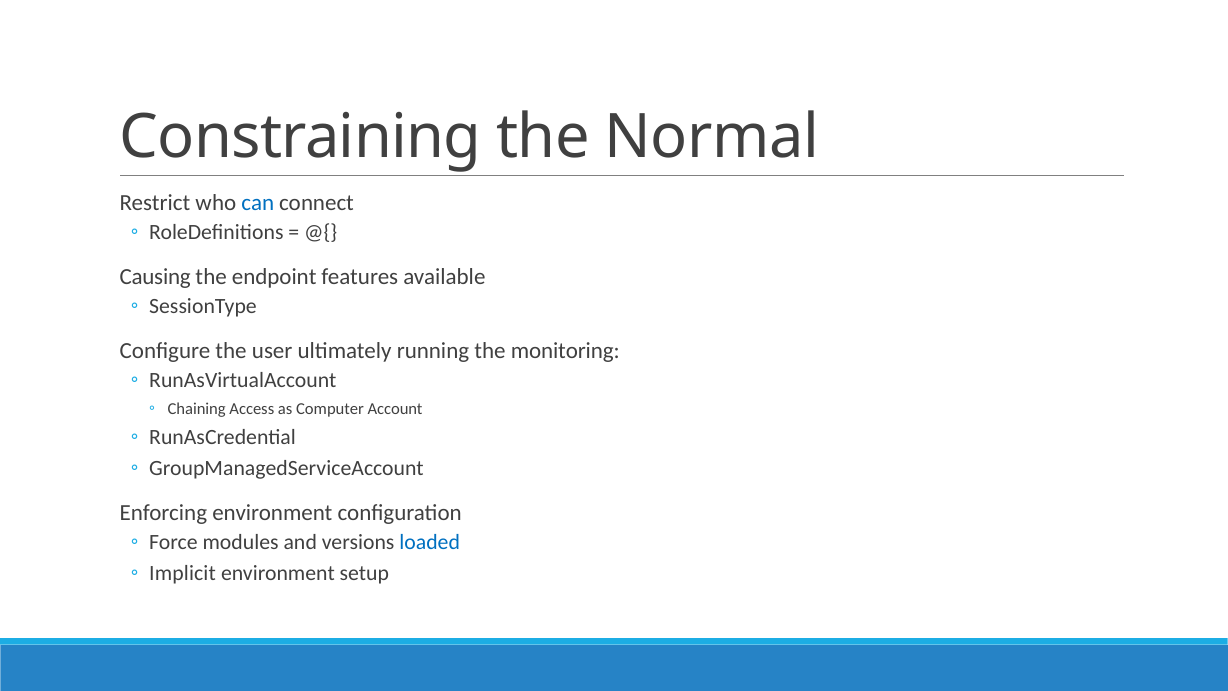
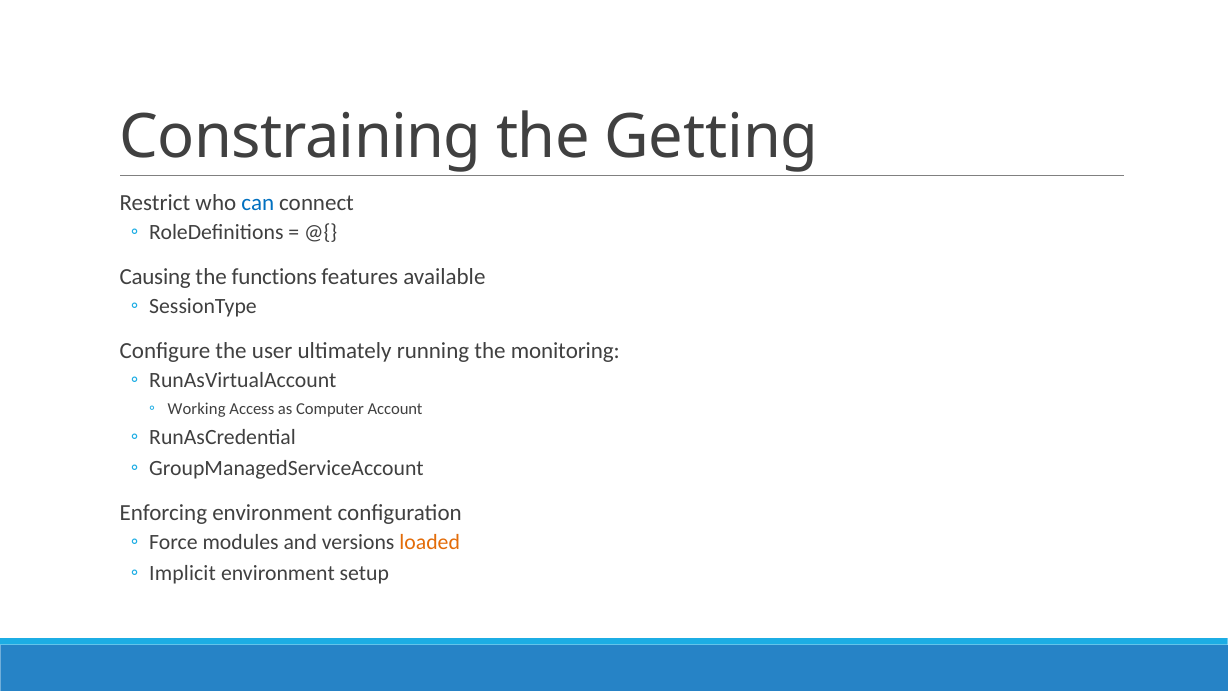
Normal: Normal -> Getting (711, 138)
endpoint: endpoint -> functions (274, 277)
Chaining: Chaining -> Working (197, 409)
loaded colour: blue -> orange (430, 542)
